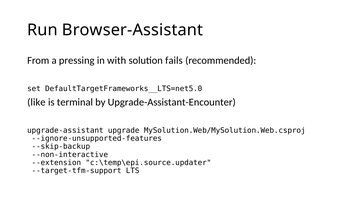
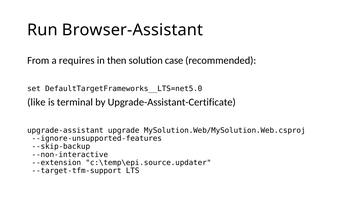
pressing: pressing -> requires (77, 60)
with: with -> then (117, 60)
fails: fails -> case (174, 60)
Upgrade-Assistant-Encounter: Upgrade-Assistant-Encounter -> Upgrade-Assistant-Certificate (172, 102)
